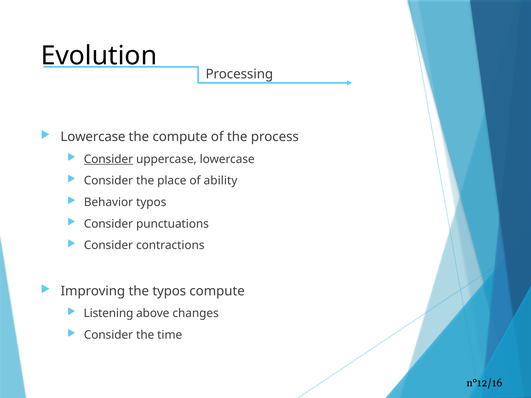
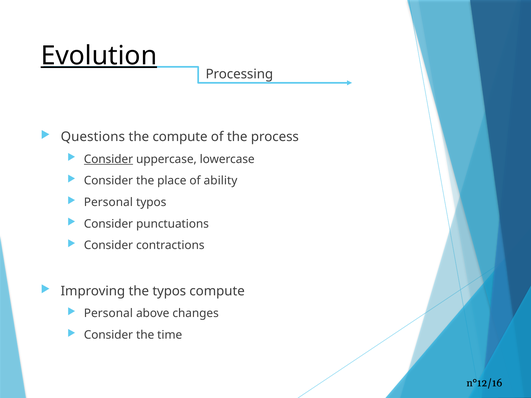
Evolution underline: none -> present (99, 56)
Lowercase: Lowercase -> Questions (93, 137)
Behavior: Behavior -> Personal (108, 202)
Listening: Listening -> Personal (108, 314)
